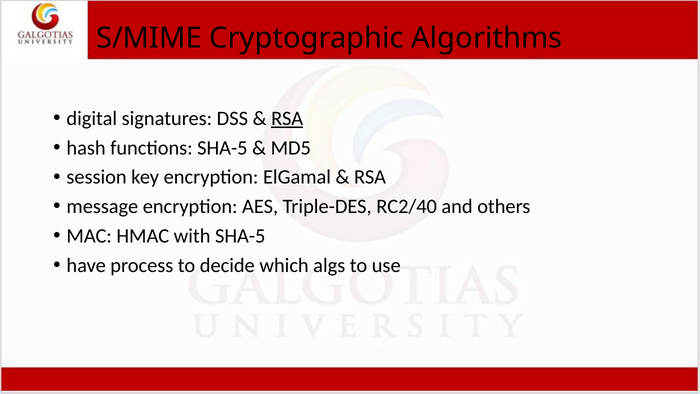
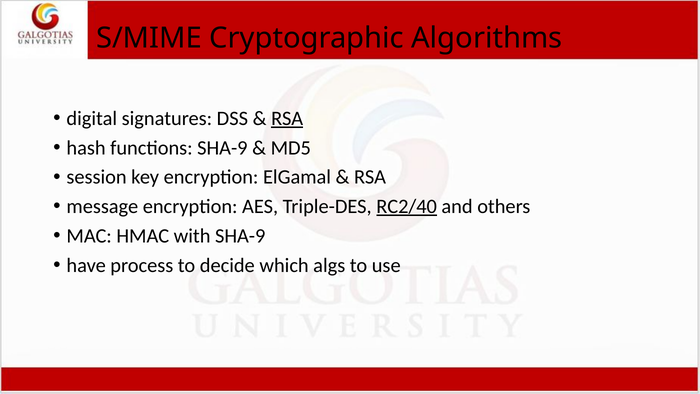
functions SHA-5: SHA-5 -> SHA-9 (222, 148)
RC2/40 underline: none -> present (407, 206)
with SHA-5: SHA-5 -> SHA-9 (240, 236)
